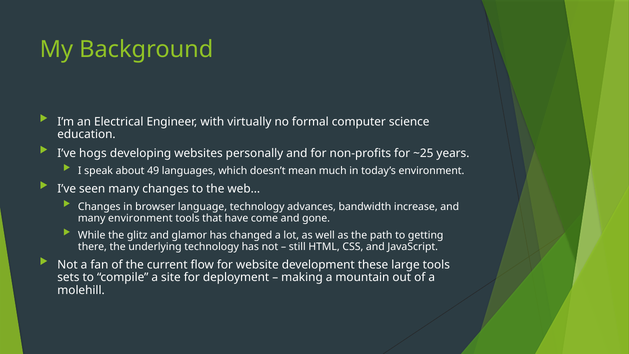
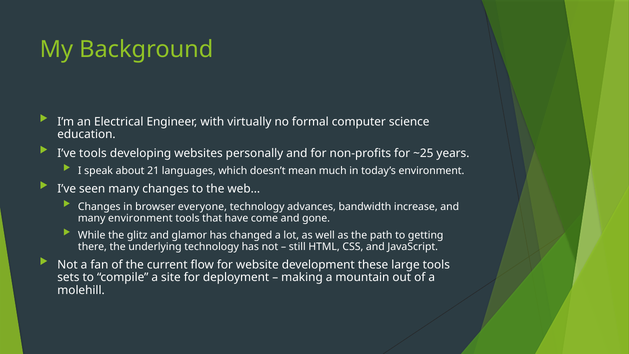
I’ve hogs: hogs -> tools (93, 153)
49: 49 -> 21 (153, 171)
language: language -> everyone (202, 207)
